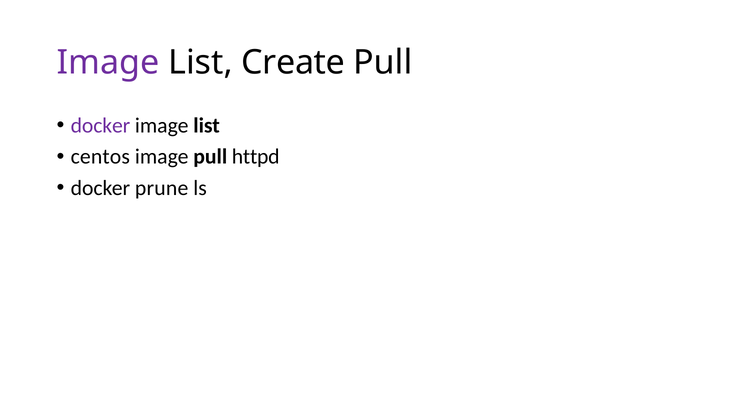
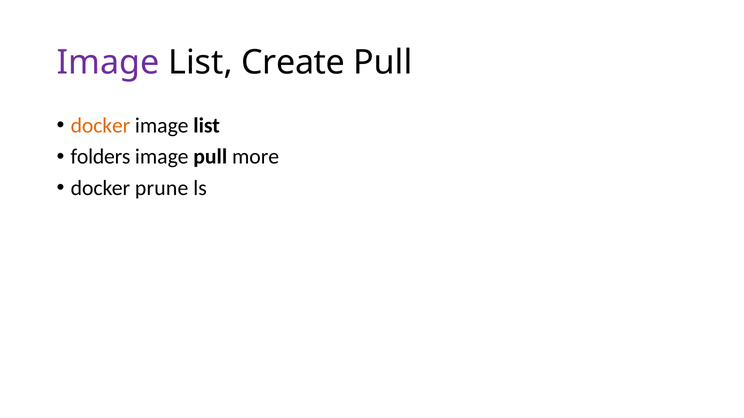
docker colour: purple -> orange (100, 126)
centos: centos -> folders (100, 157)
httpd: httpd -> more (256, 157)
